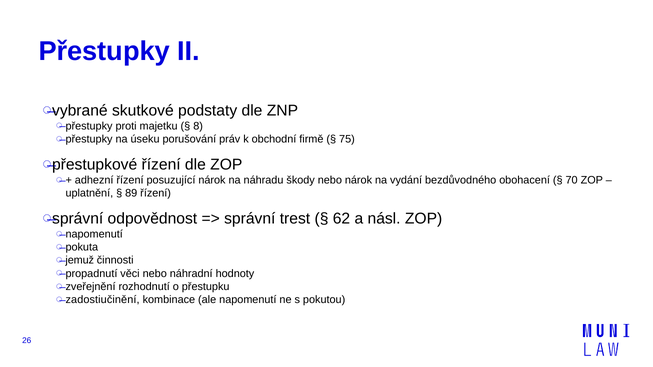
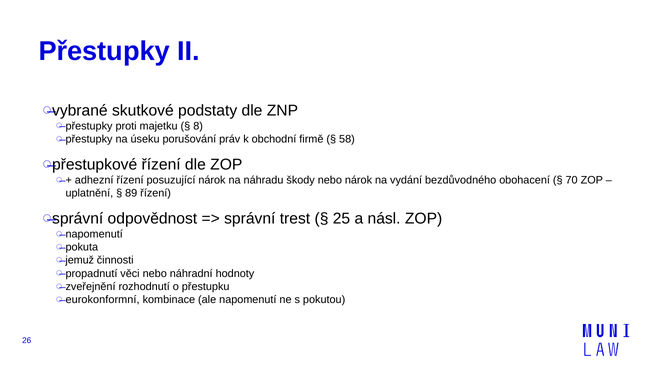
75: 75 -> 58 (347, 139)
62: 62 -> 25 (341, 219)
zadostiučinění: zadostiučinění -> eurokonformní (103, 300)
